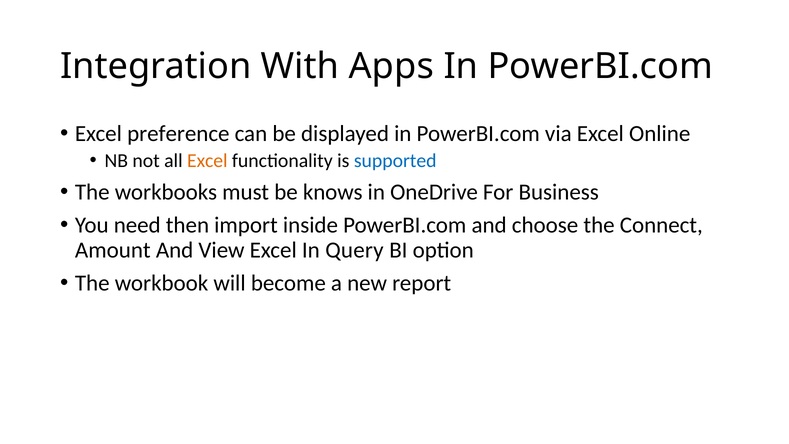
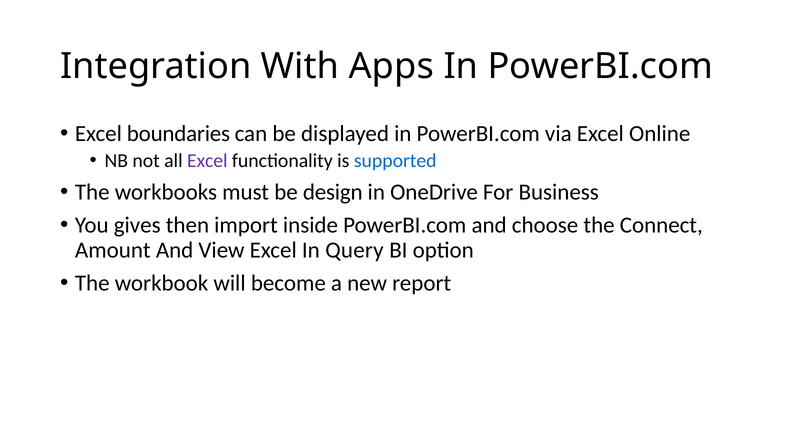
preference: preference -> boundaries (178, 133)
Excel colour: orange -> purple (207, 161)
knows: knows -> design (333, 192)
need: need -> gives (137, 225)
